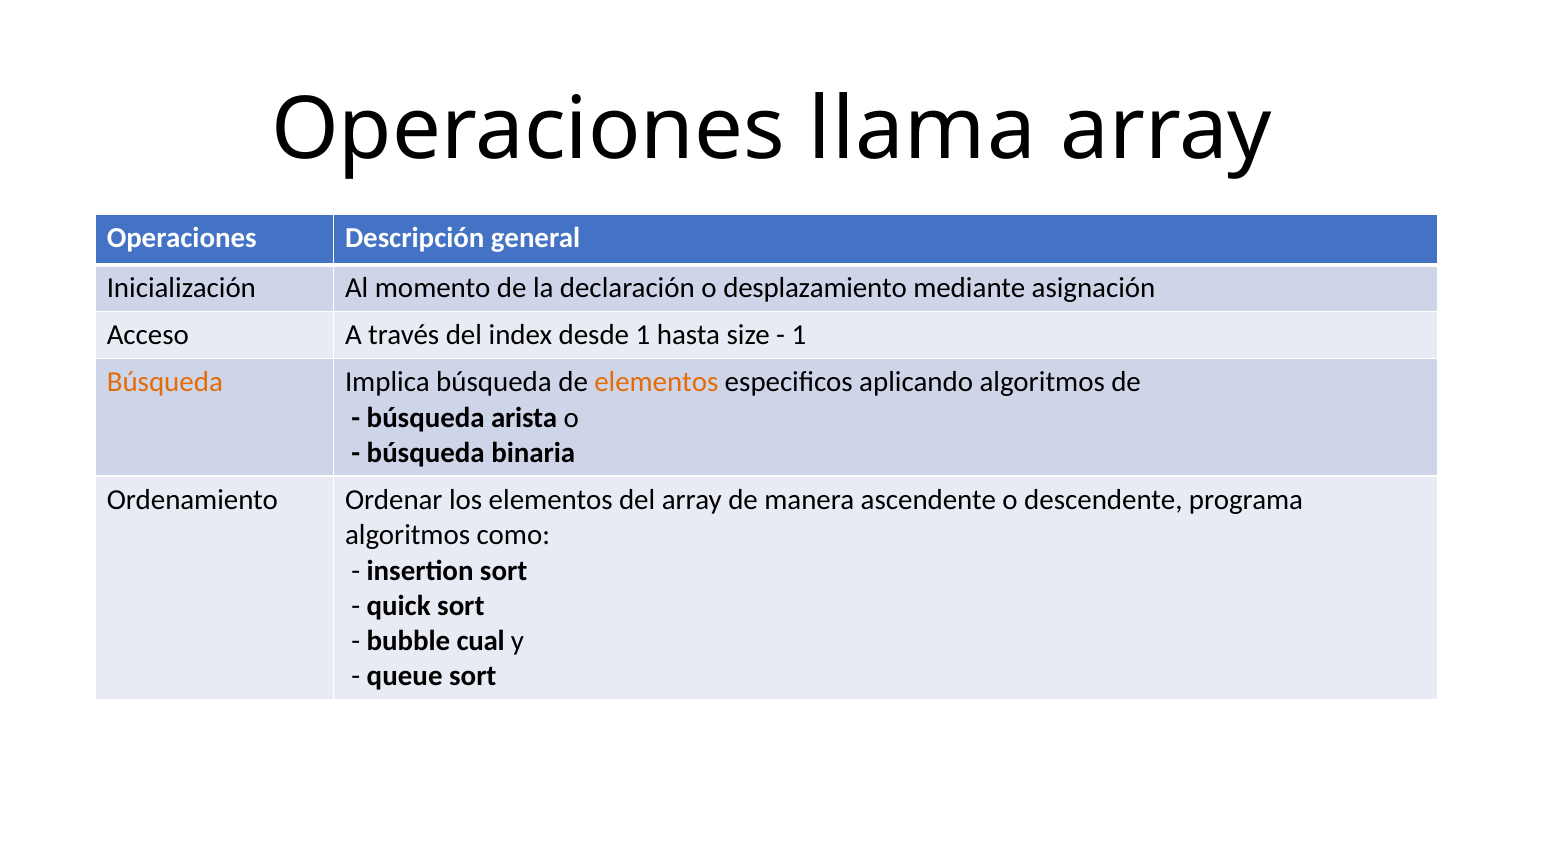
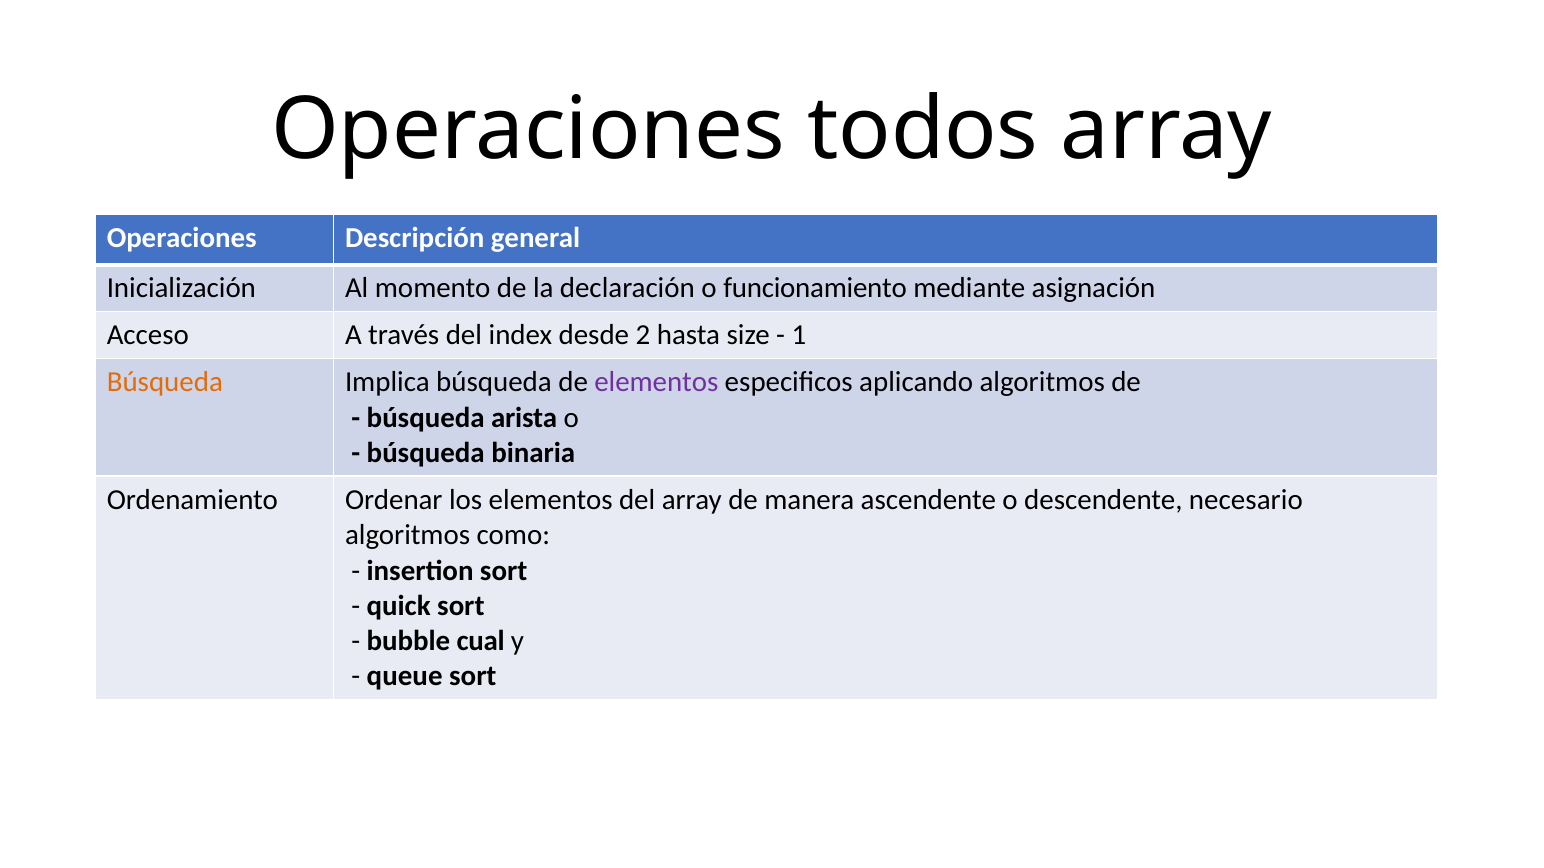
llama: llama -> todos (923, 130)
desplazamiento: desplazamiento -> funcionamiento (815, 289)
desde 1: 1 -> 2 (643, 336)
elementos colour: orange -> purple (656, 383)
programa: programa -> necesario (1246, 500)
